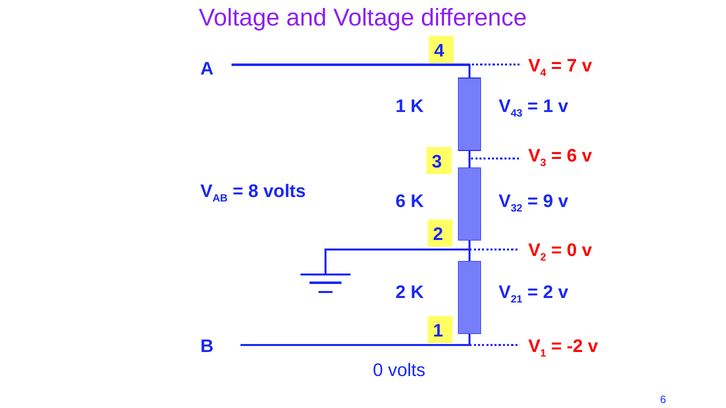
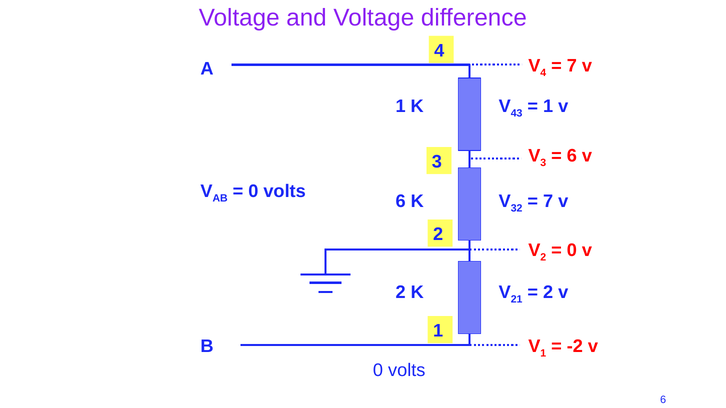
8: 8 -> 0 (253, 192)
9: 9 -> 7 (548, 201)
